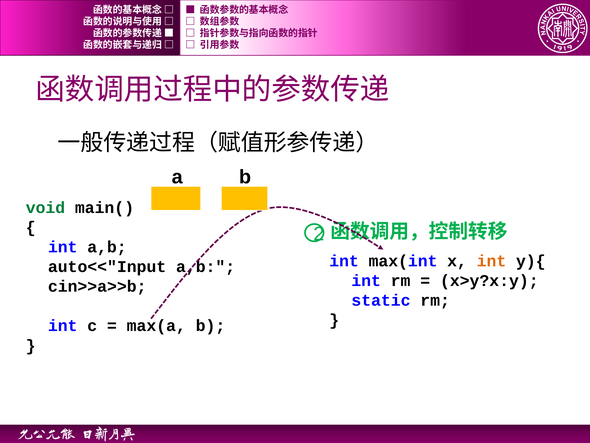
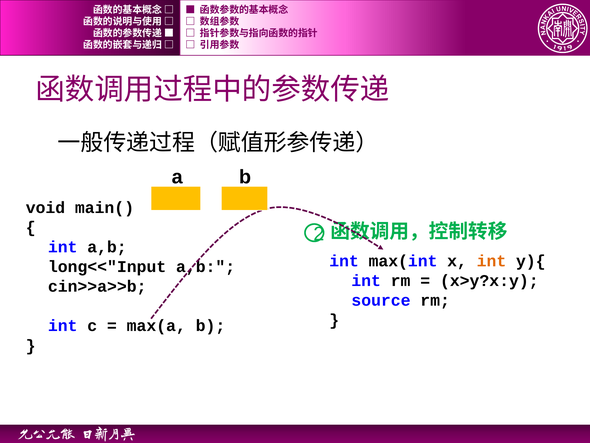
void colour: green -> black (45, 207)
auto<<"Input: auto<<"Input -> long<<"Input (107, 267)
static: static -> source (381, 300)
